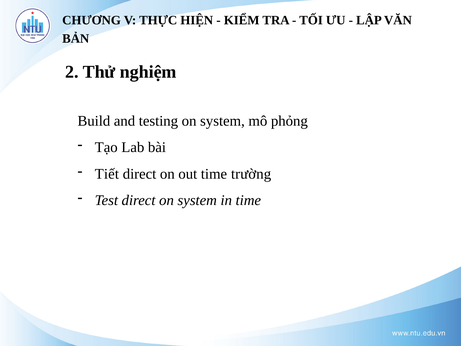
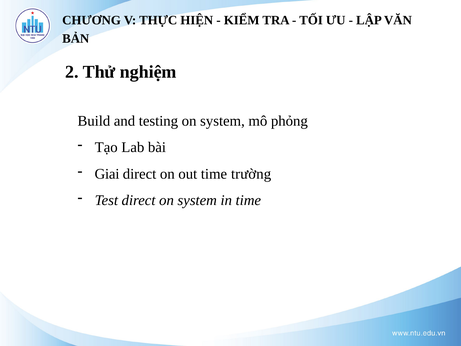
Tiết: Tiết -> Giai (107, 174)
